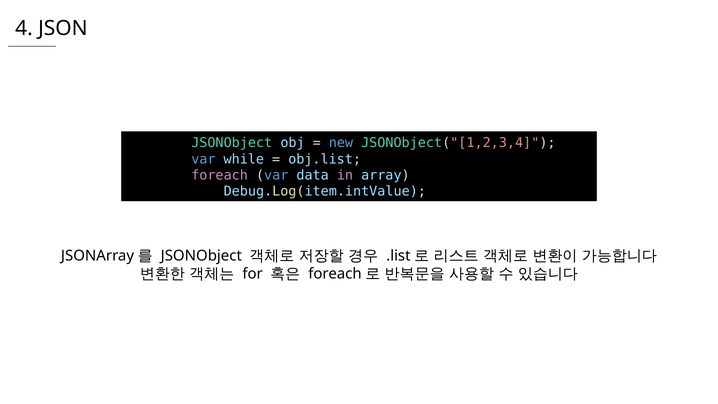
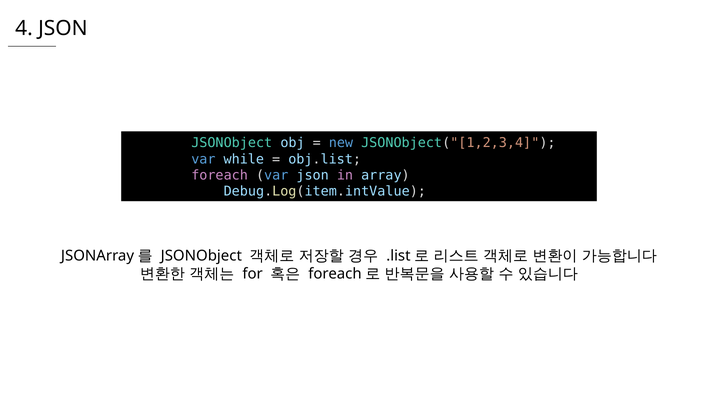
var data: data -> json (313, 175)
